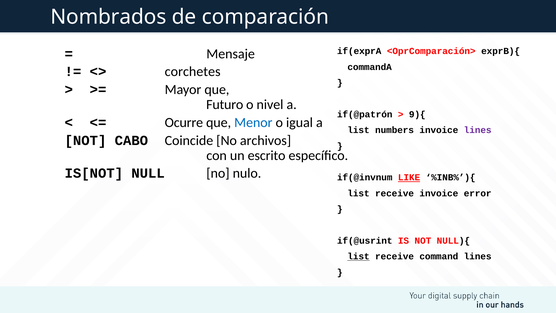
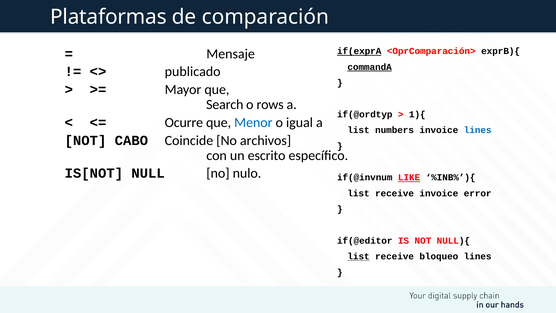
Nombrados: Nombrados -> Plataformas (108, 17)
if(exprA underline: none -> present (359, 51)
commandA underline: none -> present (370, 67)
corchetes: corchetes -> publicado (193, 72)
Futuro: Futuro -> Search (225, 105)
nivel: nivel -> rows (270, 105)
if(@patrón: if(@patrón -> if(@ordtyp (365, 114)
9){: 9){ -> 1){ (417, 114)
lines colour: purple -> blue (478, 130)
if(@usrint: if(@usrint -> if(@editor (365, 241)
command: command -> bloqueo (439, 256)
